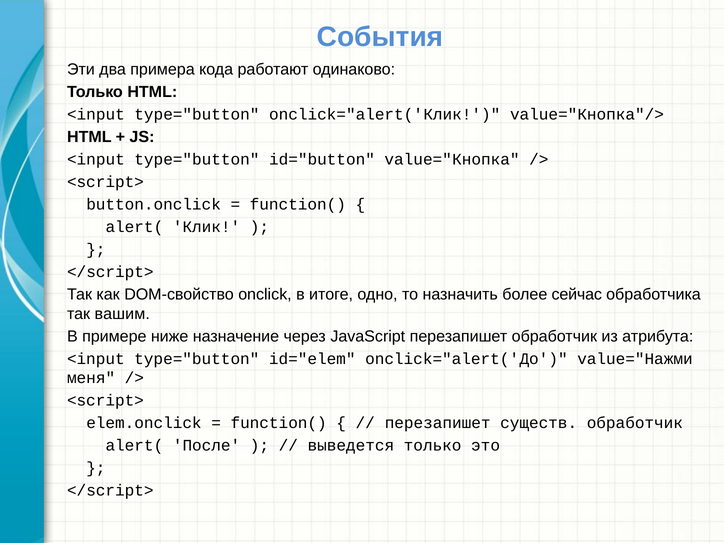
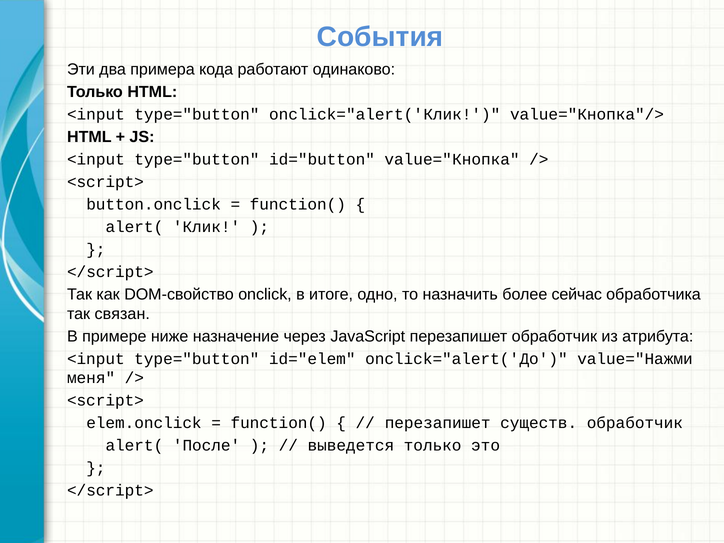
вашим: вашим -> связан (122, 314)
